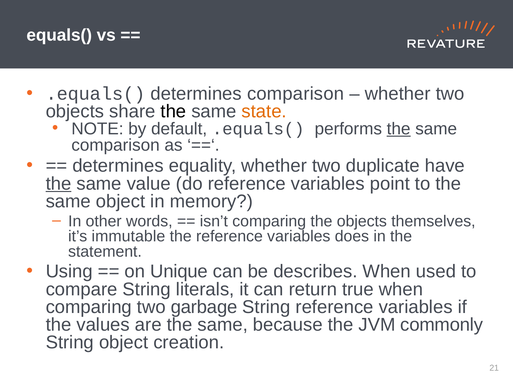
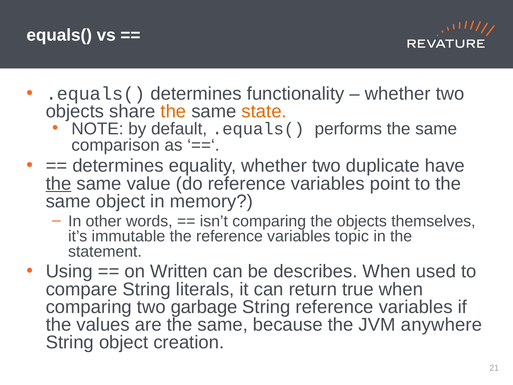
determines comparison: comparison -> functionality (296, 94)
the colour: black -> orange (173, 111)
the underline: present -> none (399, 129)
does: does -> topic (352, 236)
Unique: Unique -> Written (179, 271)
commonly: commonly -> anywhere (442, 325)
